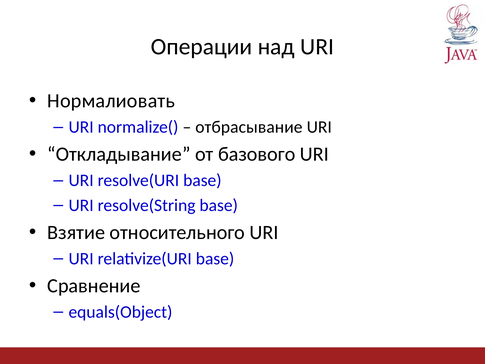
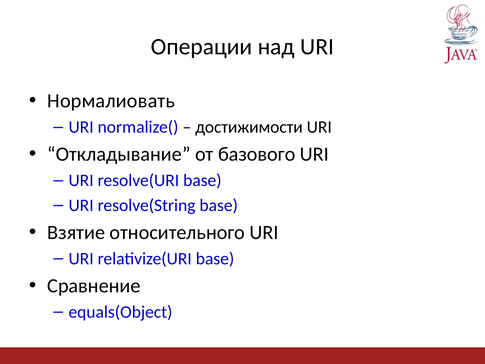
отбрасывание: отбрасывание -> достижимости (249, 127)
